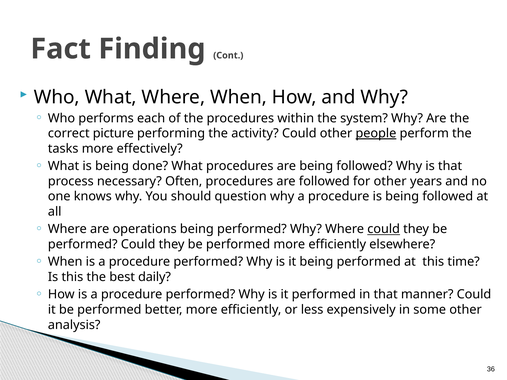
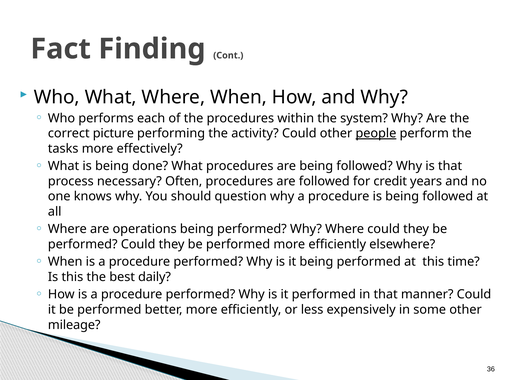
for other: other -> credit (390, 181)
could underline: present -> none (384, 229)
analysis: analysis -> mileage (74, 325)
